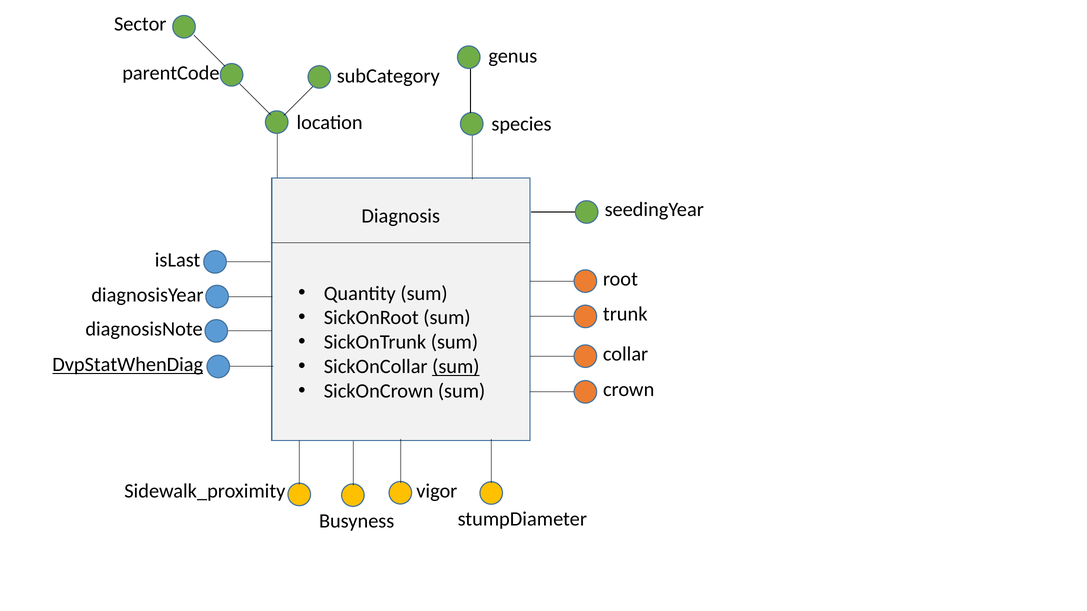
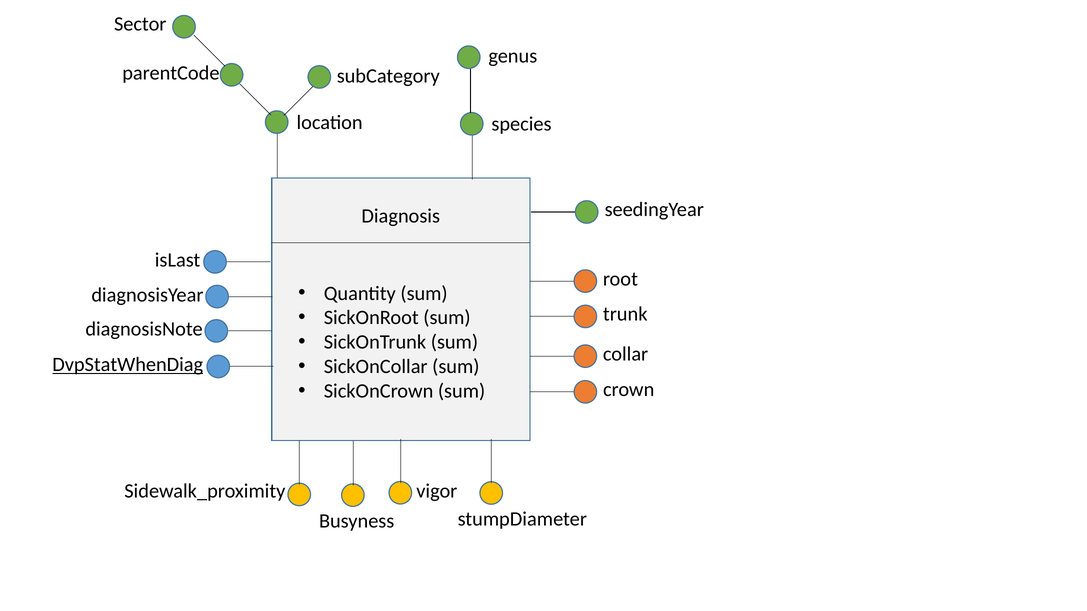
sum underline: present -> none (456, 367)
